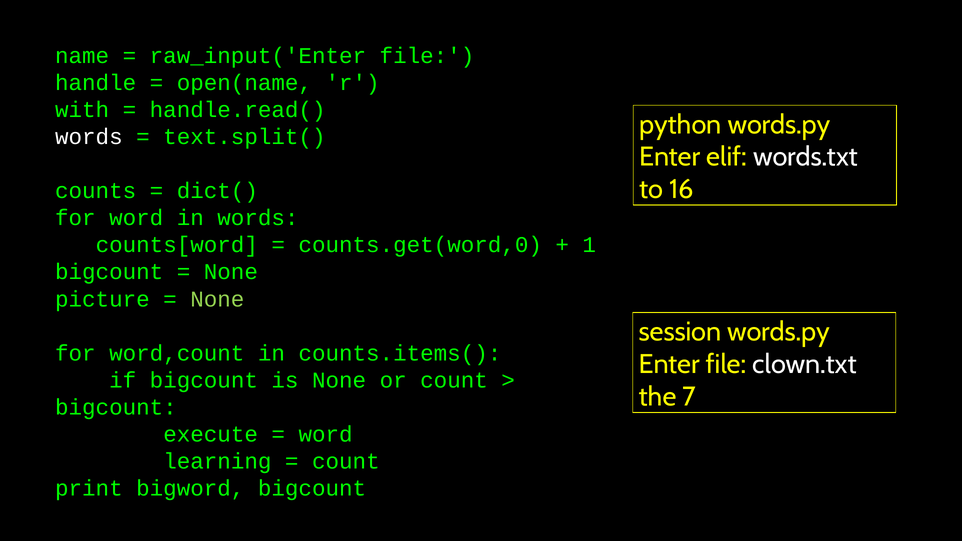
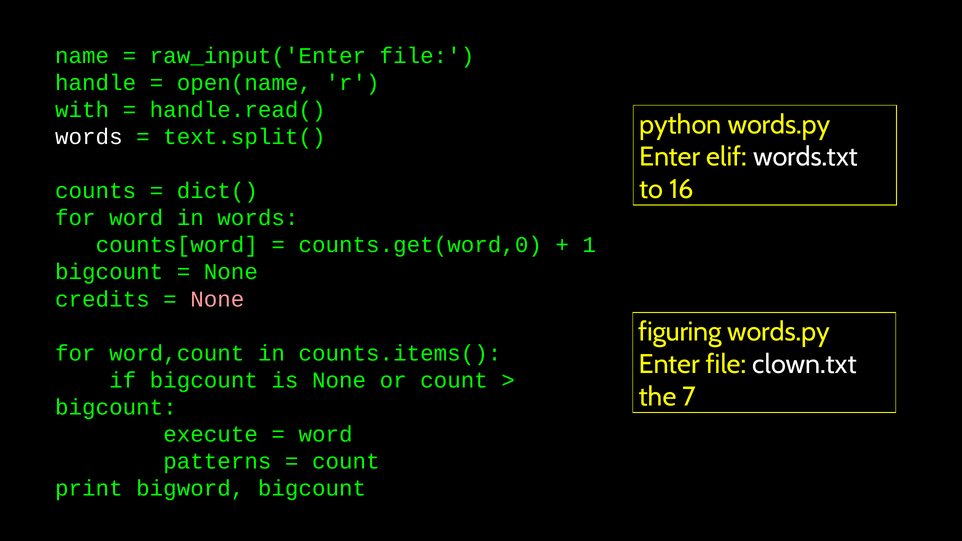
picture: picture -> credits (102, 299)
None colour: light green -> pink (217, 299)
session: session -> figuring (680, 332)
learning: learning -> patterns (217, 462)
